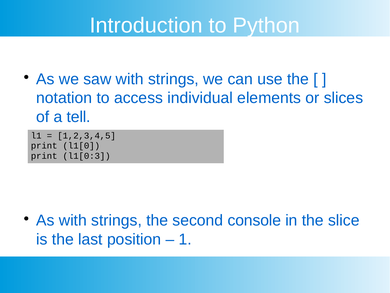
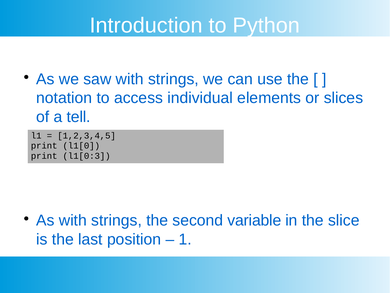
console: console -> variable (254, 220)
